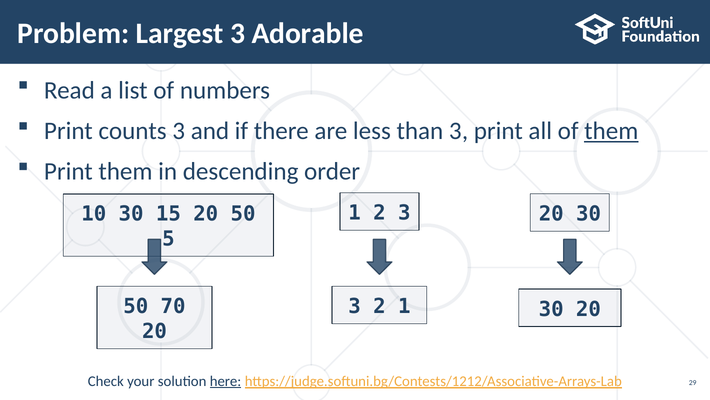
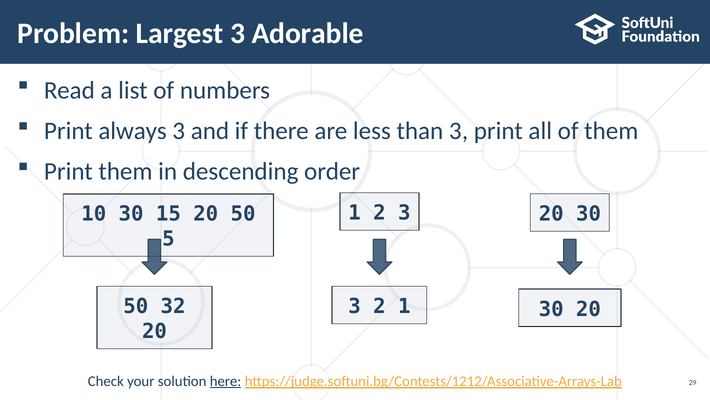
counts: counts -> always (133, 131)
them underline: present -> none (611, 131)
70: 70 -> 32 (173, 306)
